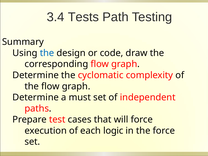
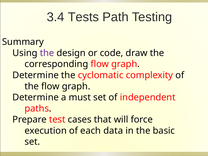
the colour: blue -> purple (47, 53)
logic: logic -> data (113, 131)
the force: force -> basic (164, 131)
